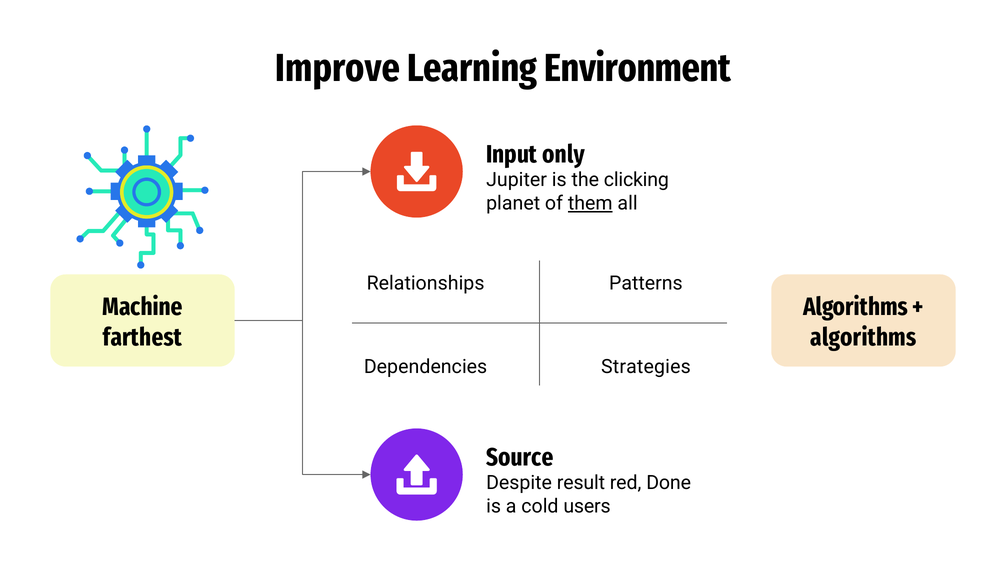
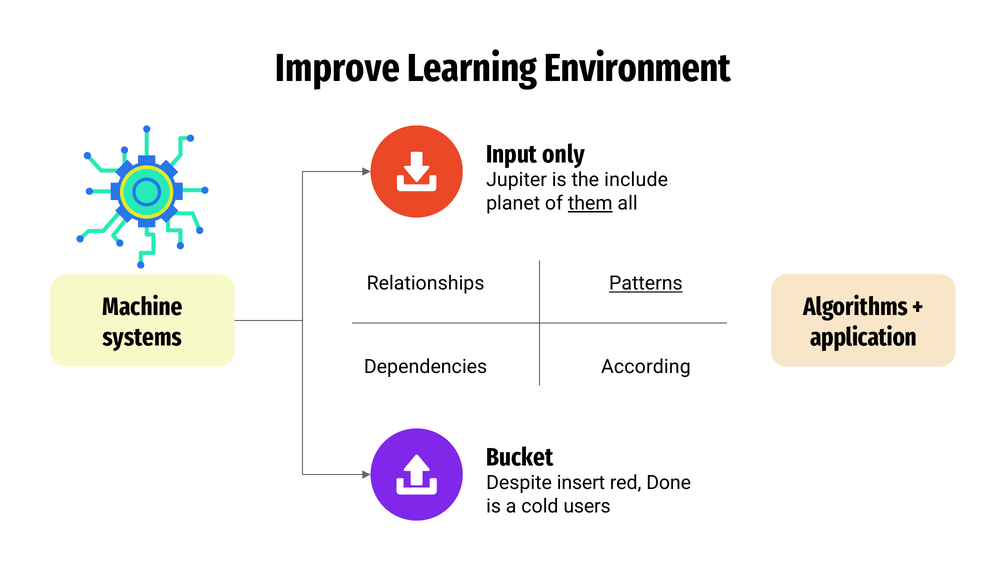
clicking: clicking -> include (636, 180)
Patterns underline: none -> present (646, 283)
farthest: farthest -> systems (142, 337)
algorithms: algorithms -> application (864, 337)
Strategies: Strategies -> According (646, 367)
Source: Source -> Bucket (520, 457)
result: result -> insert (581, 483)
